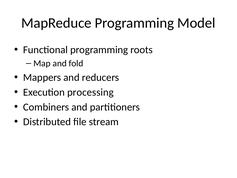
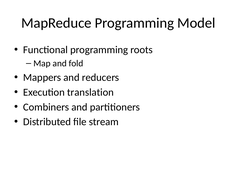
processing: processing -> translation (90, 92)
